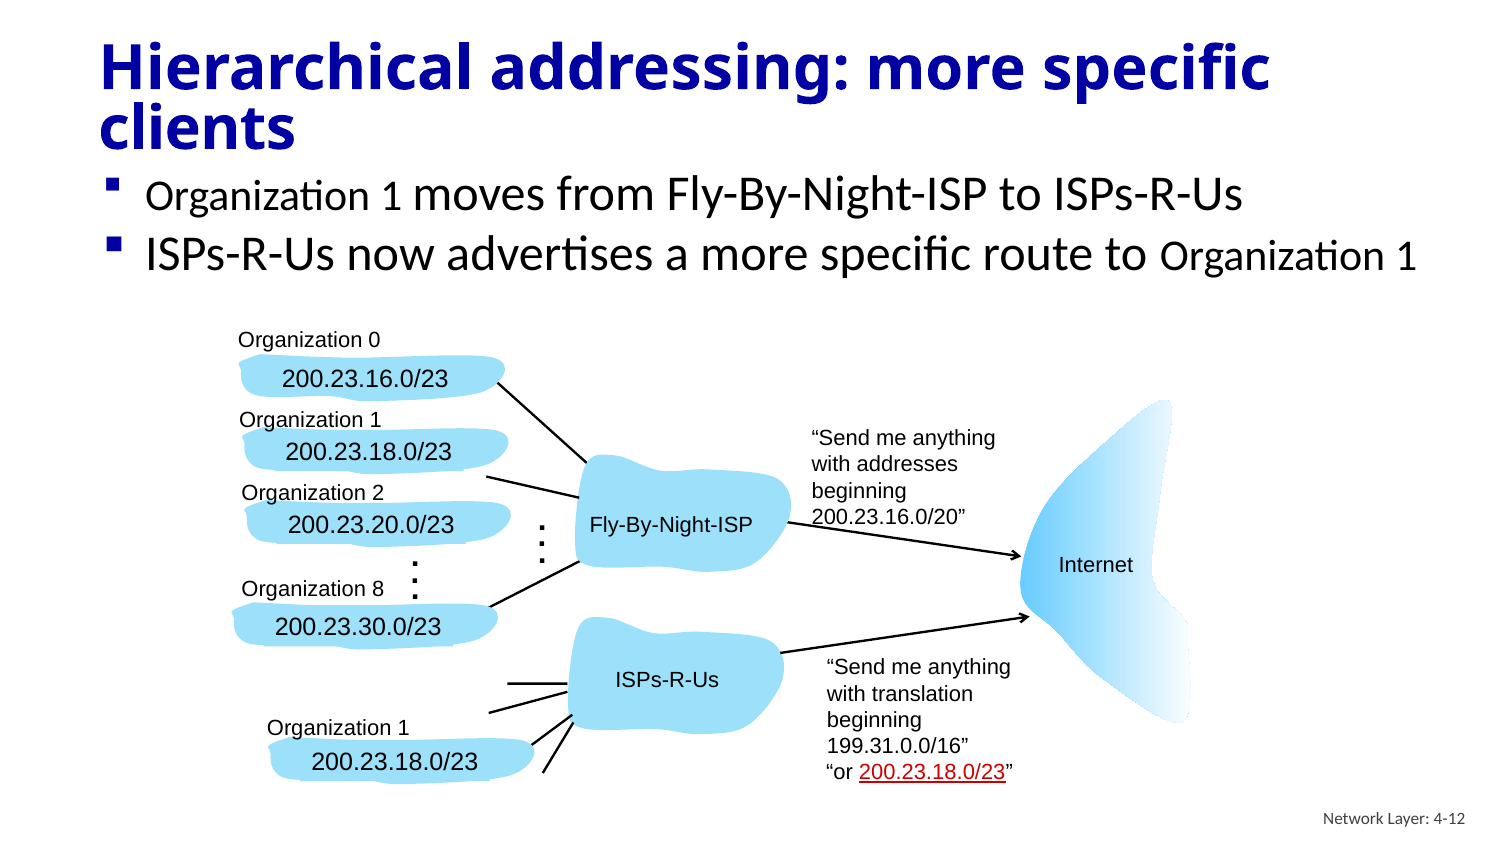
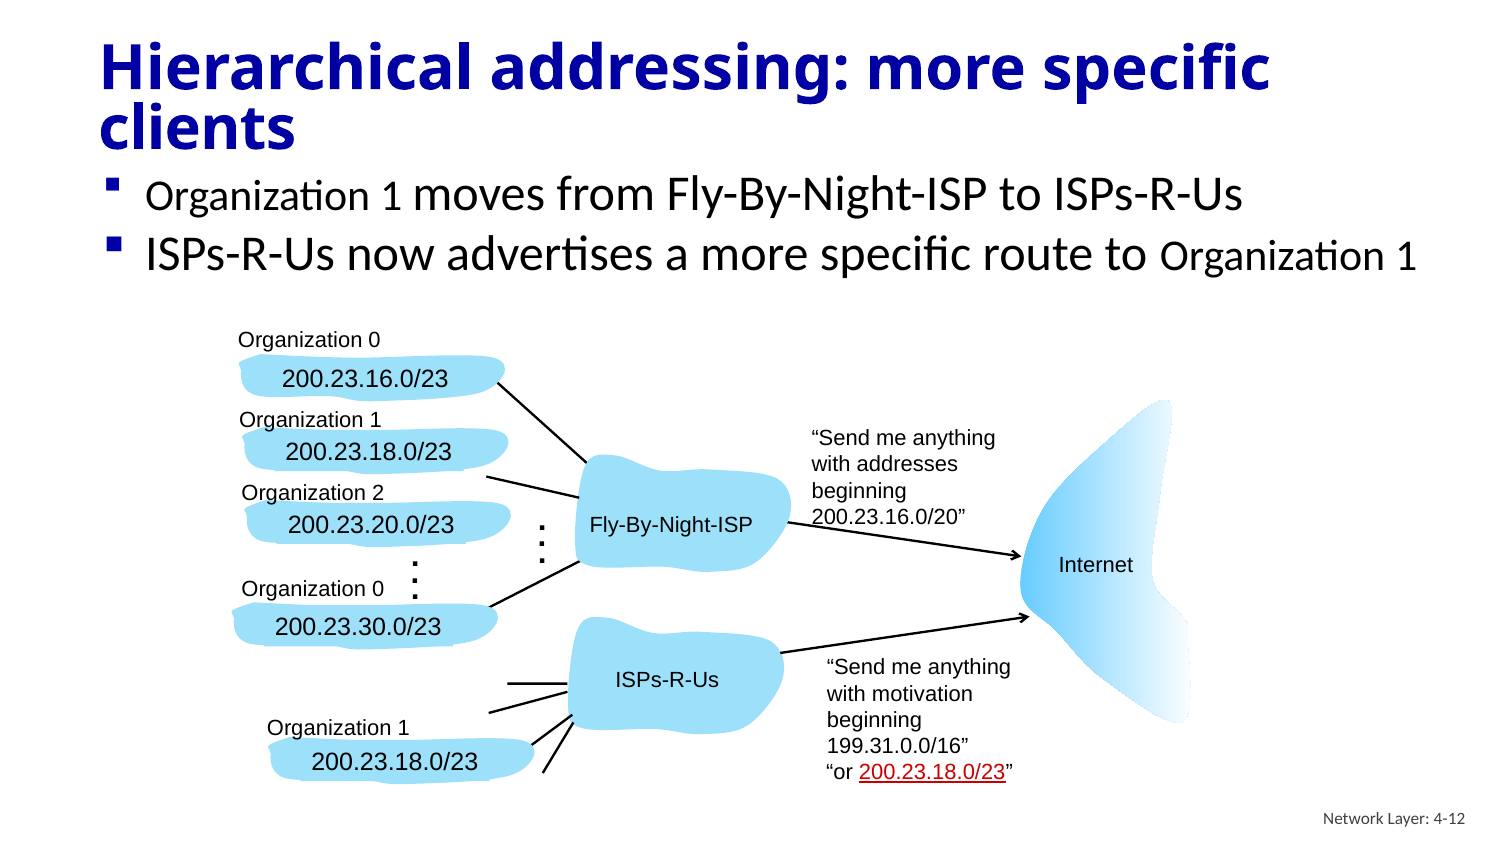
8: 8 -> 0 (378, 588)
translation: translation -> motivation (923, 694)
